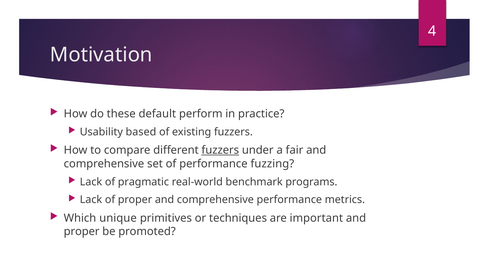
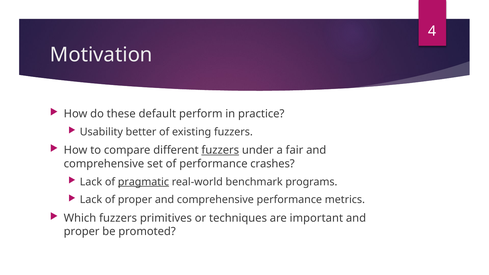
based: based -> better (141, 132)
fuzzing: fuzzing -> crashes (272, 164)
pragmatic underline: none -> present (143, 182)
Which unique: unique -> fuzzers (118, 218)
